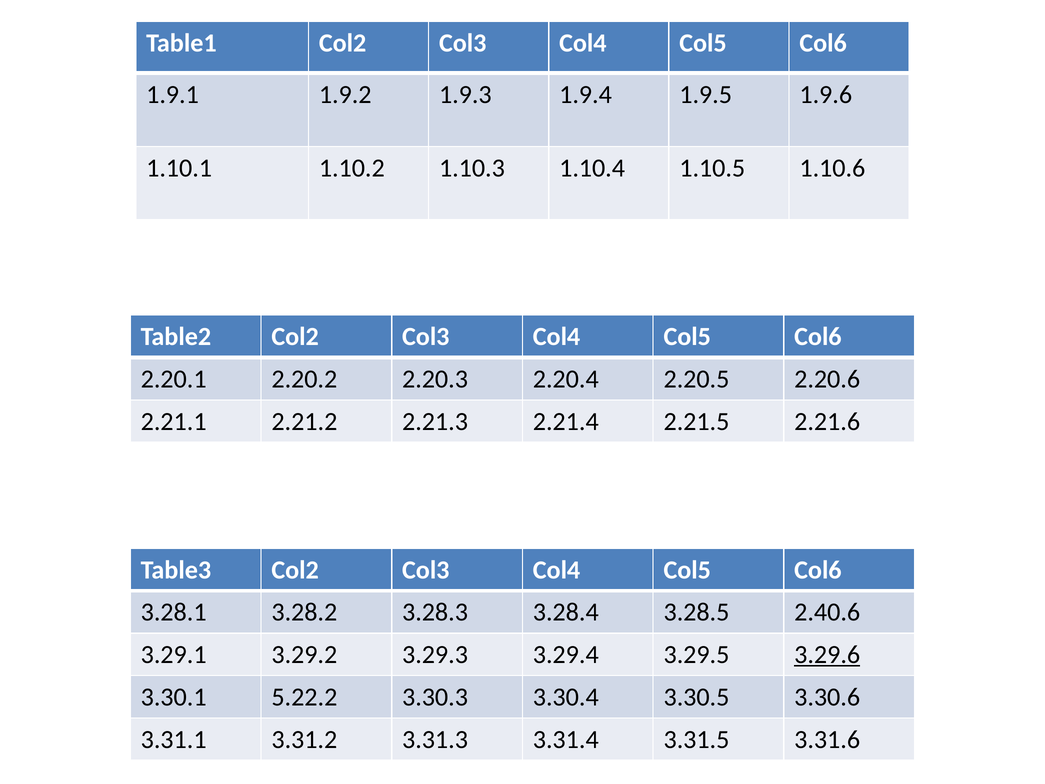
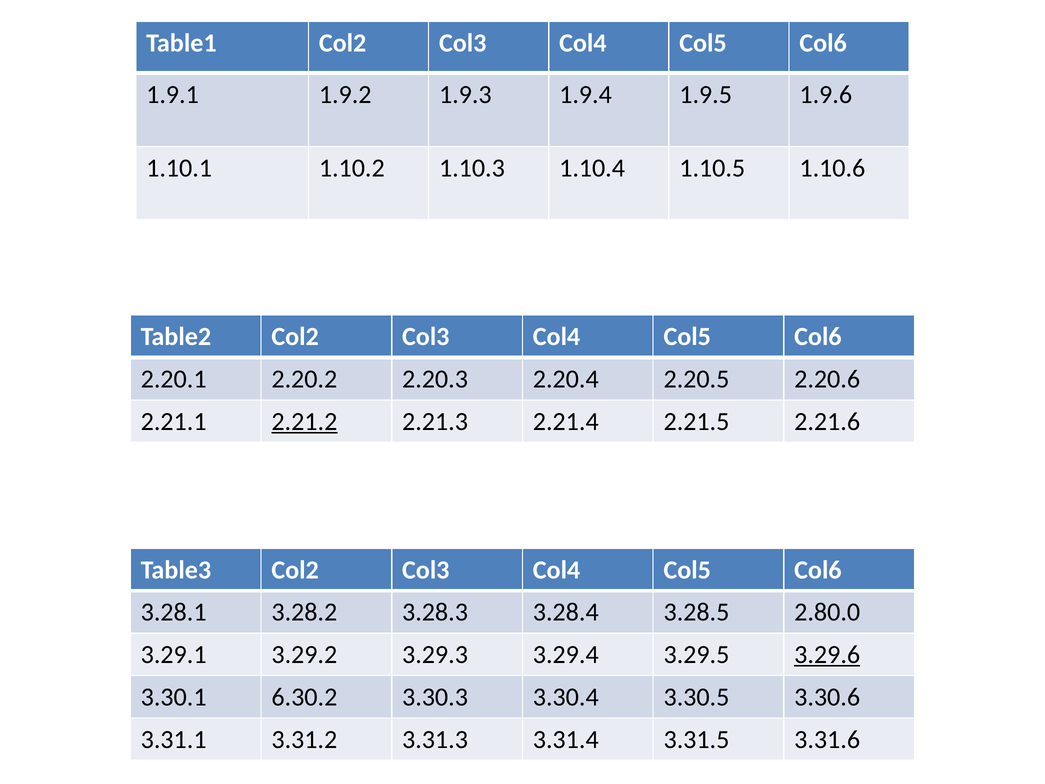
2.21.2 underline: none -> present (304, 421)
2.40.6: 2.40.6 -> 2.80.0 (827, 612)
5.22.2: 5.22.2 -> 6.30.2 (304, 697)
